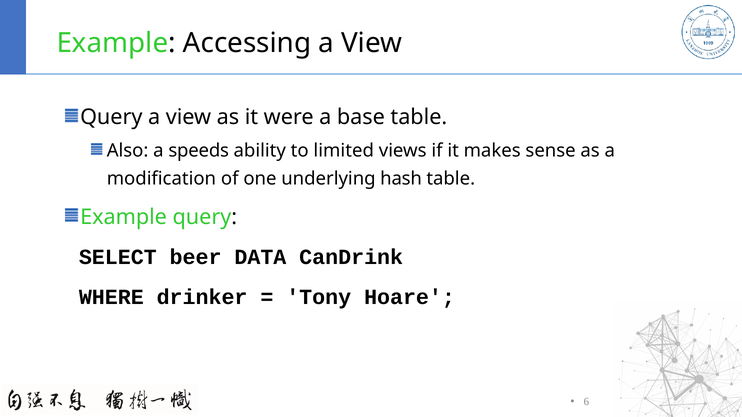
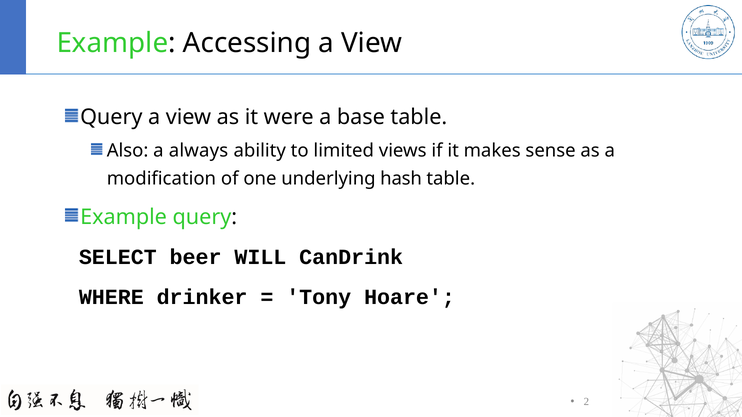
speeds: speeds -> always (199, 151)
DATA: DATA -> WILL (260, 257)
6: 6 -> 2 (586, 402)
